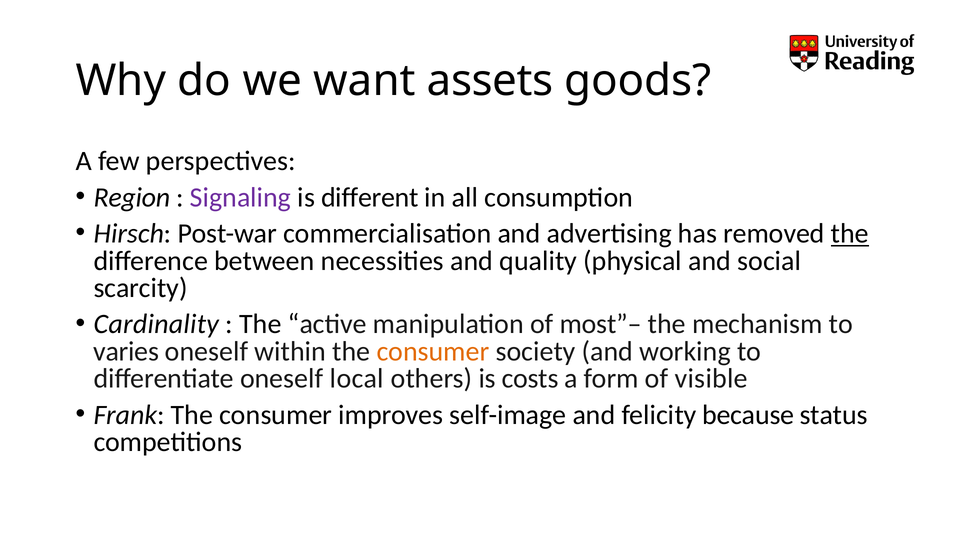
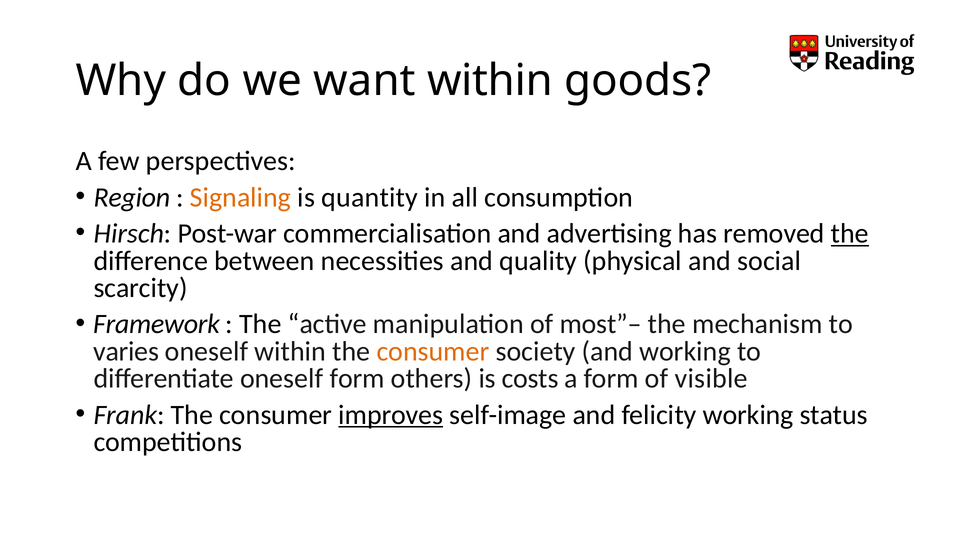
want assets: assets -> within (490, 81)
Signaling colour: purple -> orange (241, 197)
different: different -> quantity (370, 197)
Cardinality: Cardinality -> Framework (156, 324)
oneself local: local -> form (357, 379)
improves underline: none -> present (391, 415)
felicity because: because -> working (748, 415)
